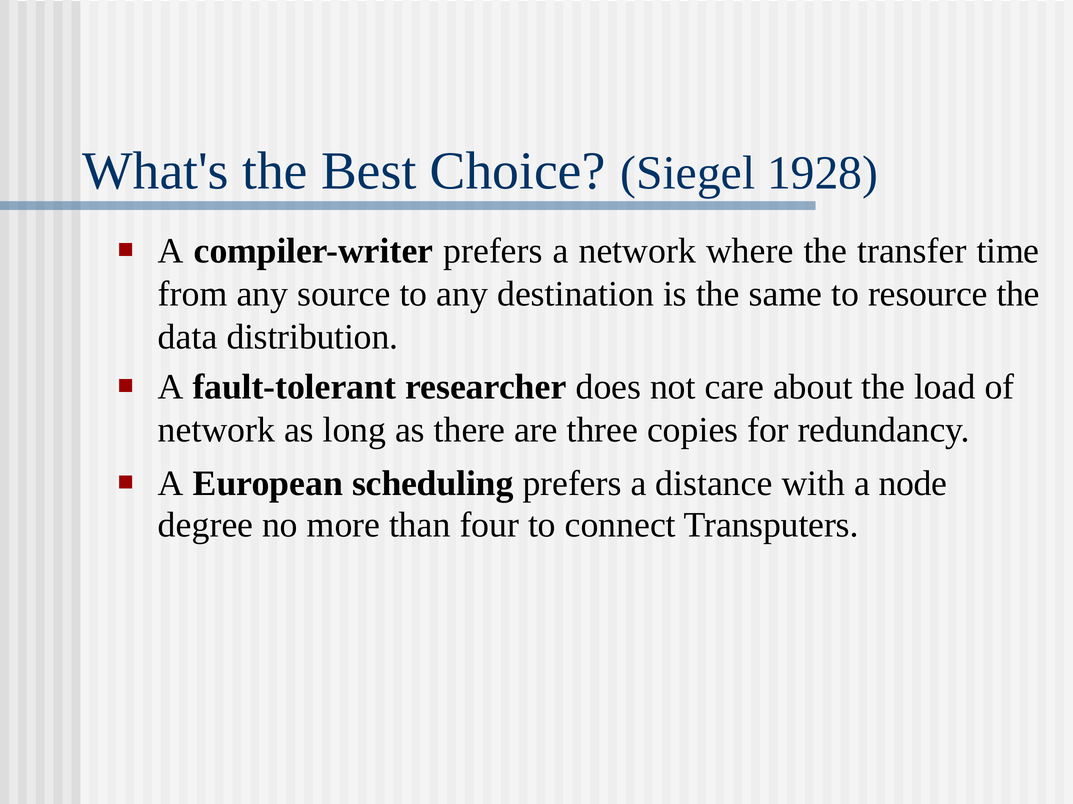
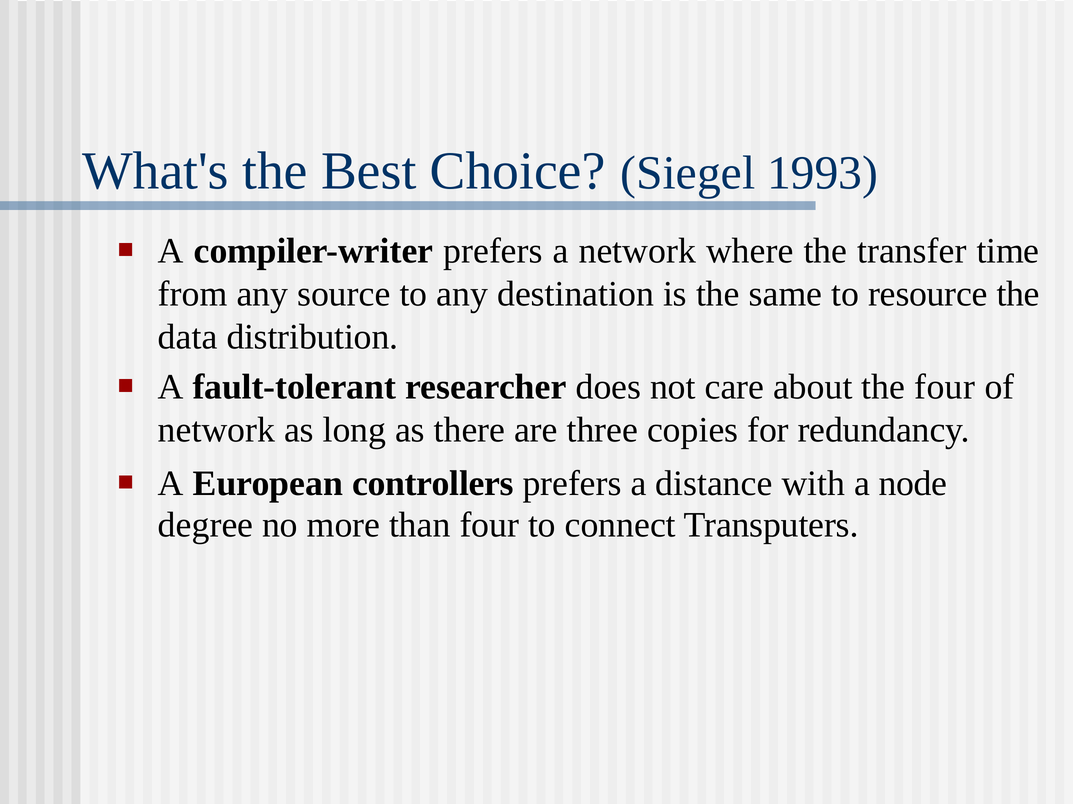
1928: 1928 -> 1993 (823, 173)
the load: load -> four (945, 387)
scheduling: scheduling -> controllers (433, 484)
